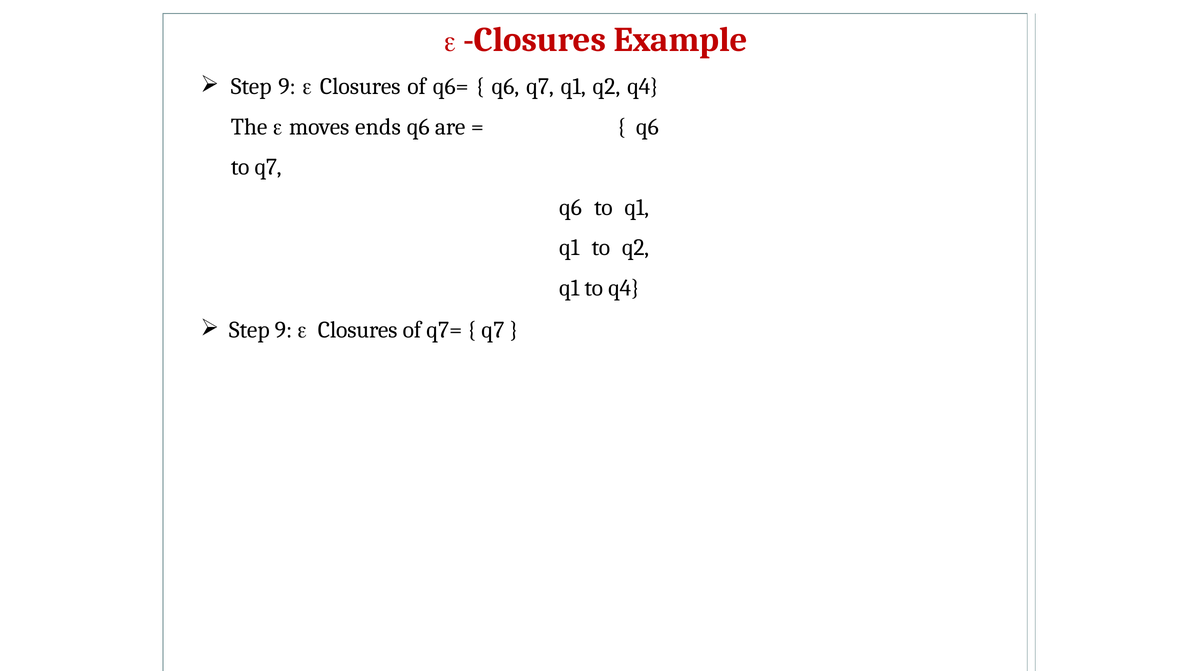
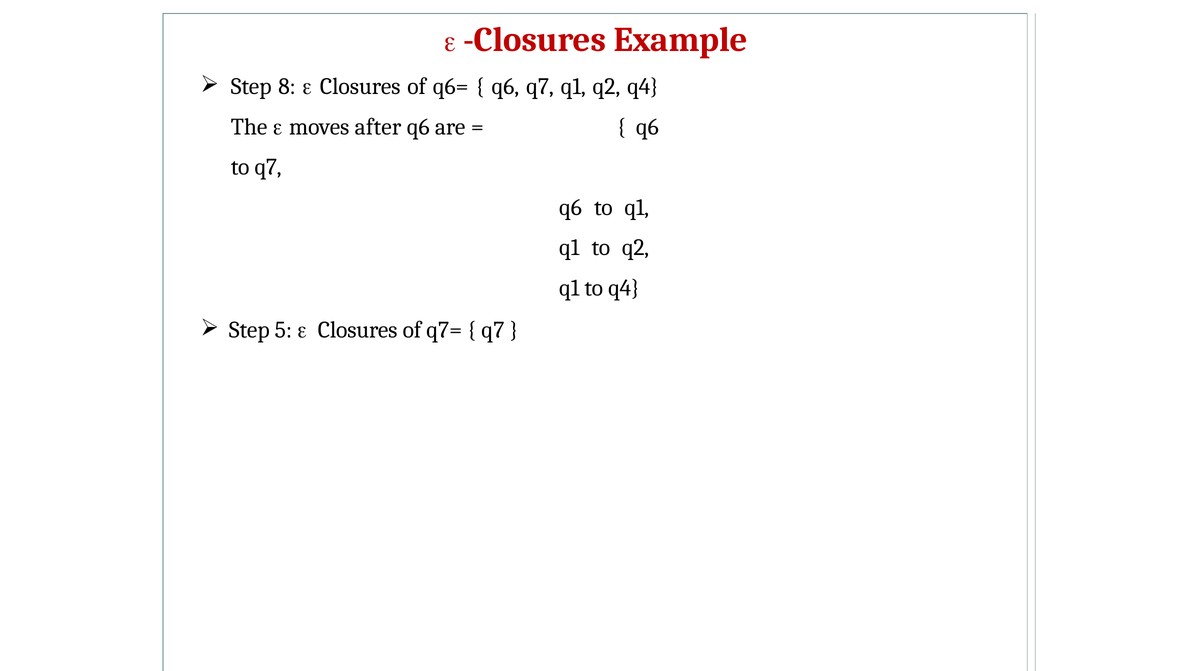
9: 9 -> 8 (287, 87)
ends: ends -> after (378, 127)
9: 9 -> 5 (283, 330)
